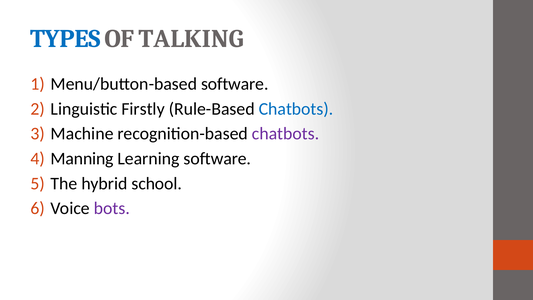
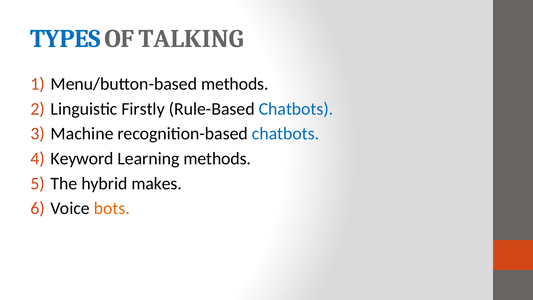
Menu/button-based software: software -> methods (235, 84)
chatbots colour: purple -> blue (286, 134)
Manning: Manning -> Keyword (82, 159)
Learning software: software -> methods (217, 159)
school: school -> makes (157, 183)
bots colour: purple -> orange (112, 208)
